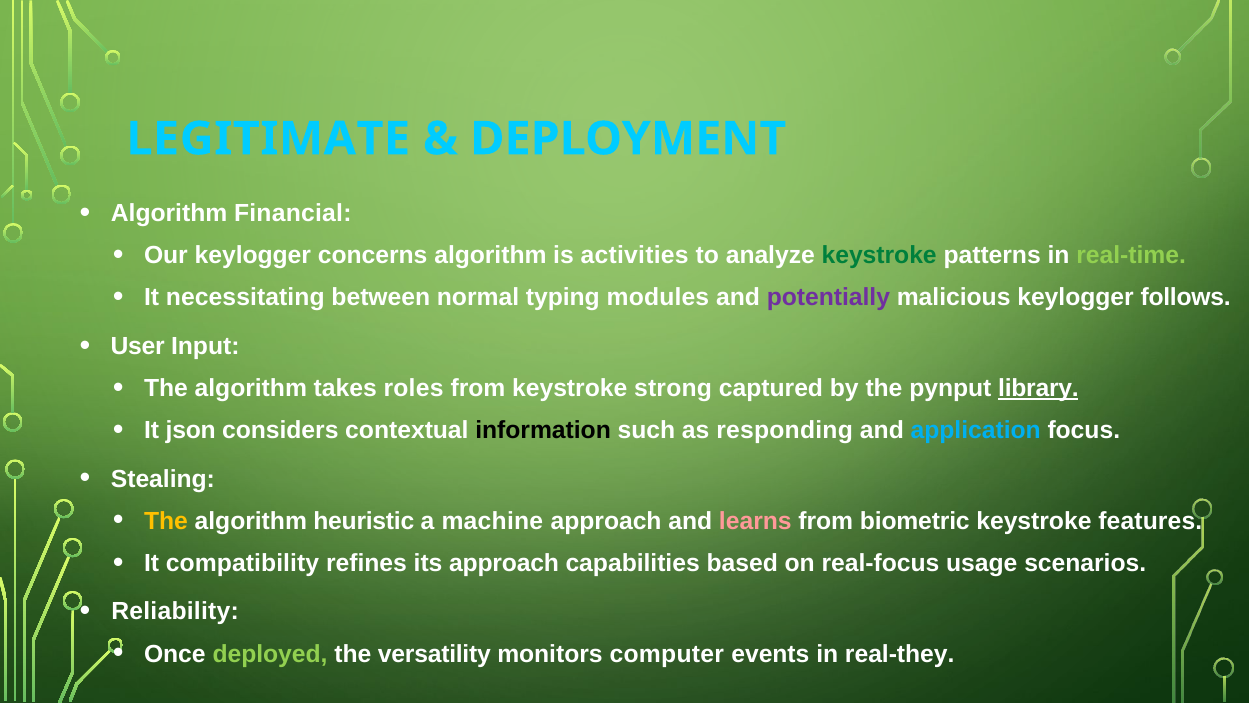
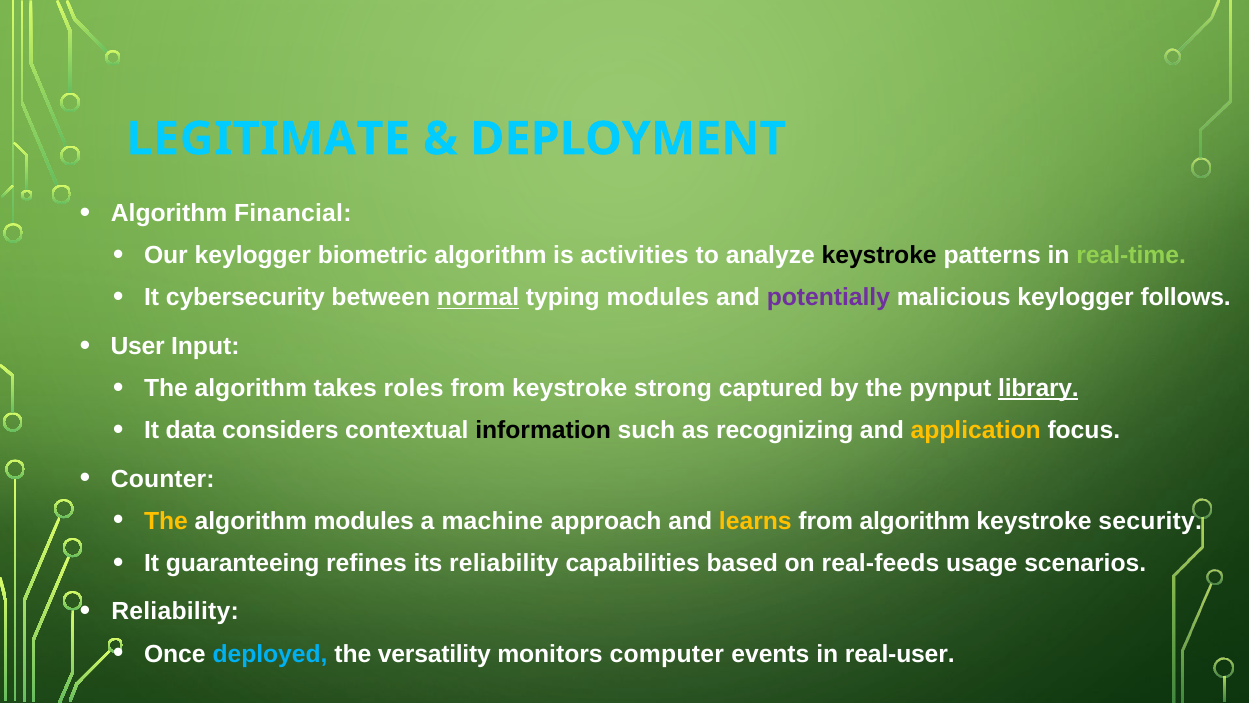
concerns: concerns -> biometric (373, 255)
keystroke colour: green -> black (879, 255)
necessitating: necessitating -> cybersecurity (245, 298)
normal underline: none -> present (478, 298)
json: json -> data (191, 430)
responding: responding -> recognizing (785, 430)
application colour: light blue -> yellow (976, 430)
Stealing: Stealing -> Counter (163, 479)
algorithm heuristic: heuristic -> modules (364, 521)
learns colour: pink -> yellow (755, 521)
from biometric: biometric -> algorithm (915, 521)
features: features -> security (1150, 521)
compatibility: compatibility -> guaranteeing (243, 563)
its approach: approach -> reliability (504, 563)
real-focus: real-focus -> real-feeds (880, 563)
deployed colour: light green -> light blue (270, 653)
real-they: real-they -> real-user (900, 653)
